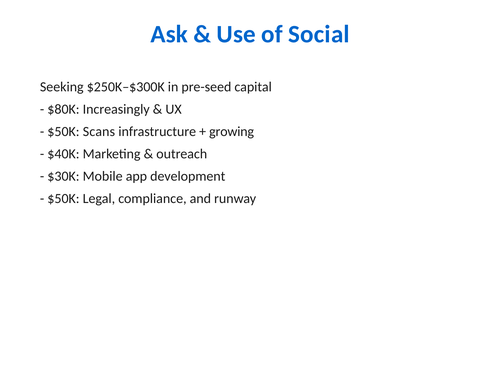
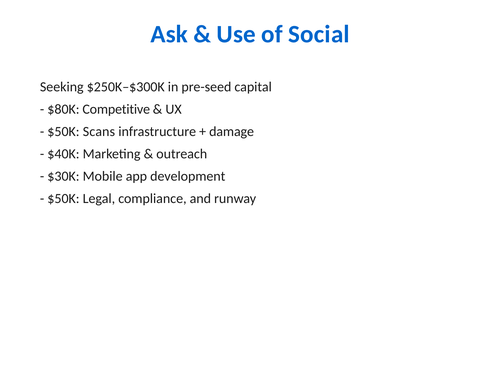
Increasingly: Increasingly -> Competitive (116, 109)
growing: growing -> damage (232, 131)
